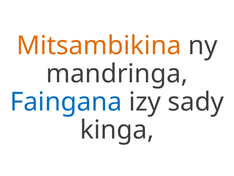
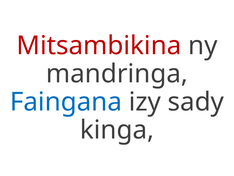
Mitsambikina colour: orange -> red (99, 45)
